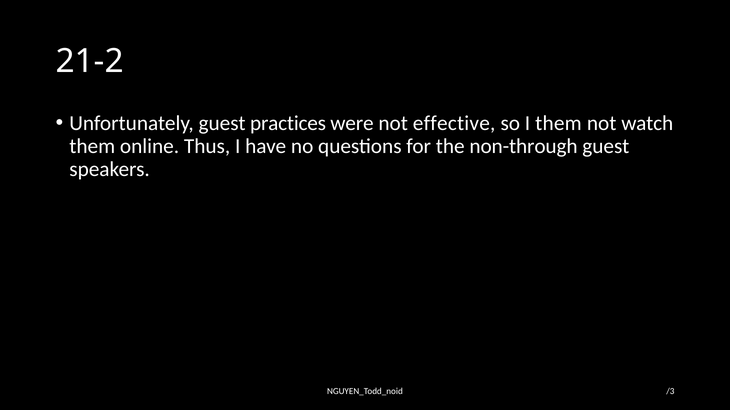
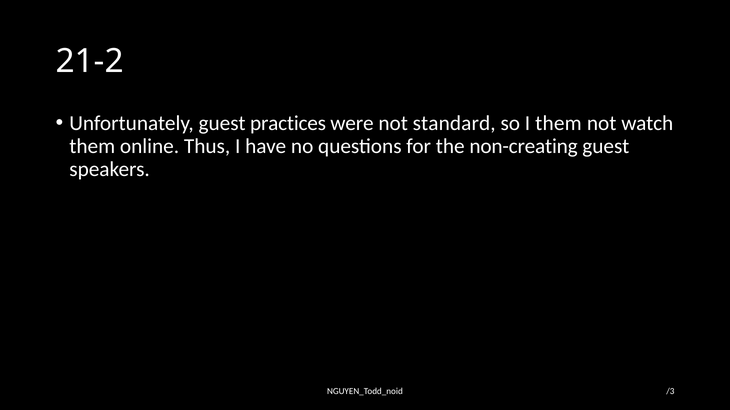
effective: effective -> standard (454, 123)
non-through: non-through -> non-creating (524, 146)
